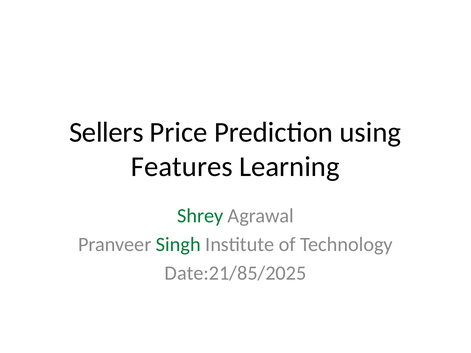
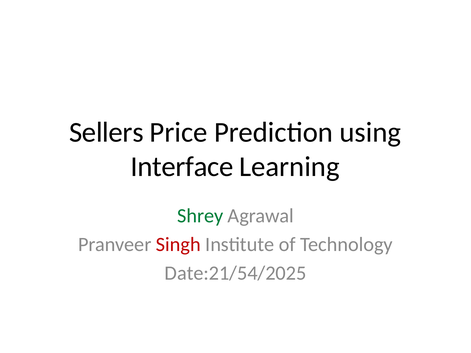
Features: Features -> Interface (182, 167)
Singh colour: green -> red (178, 245)
Date:21/85/2025: Date:21/85/2025 -> Date:21/54/2025 (235, 273)
